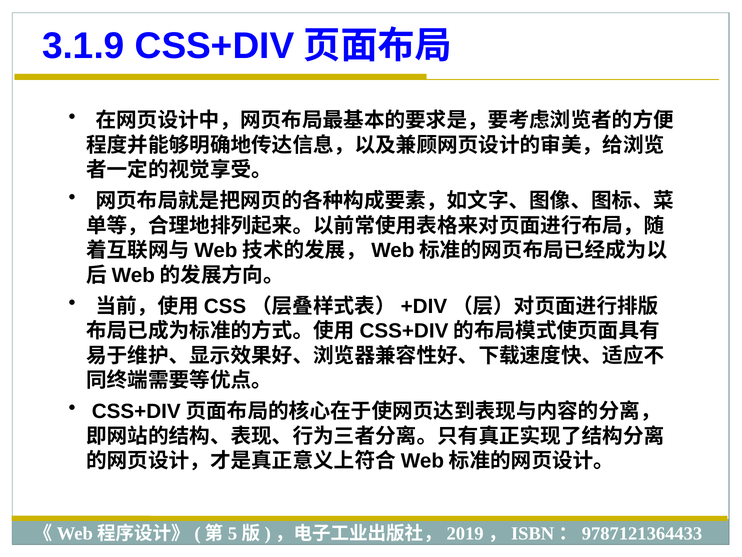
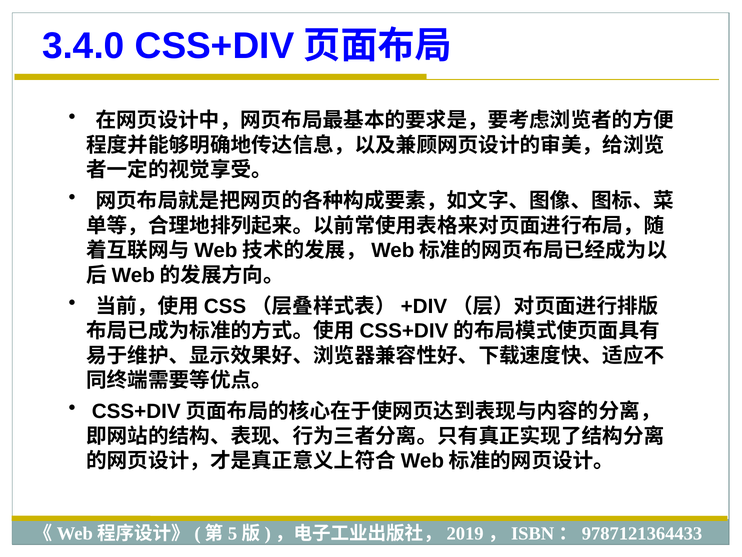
3.1.9: 3.1.9 -> 3.4.0 (83, 46)
